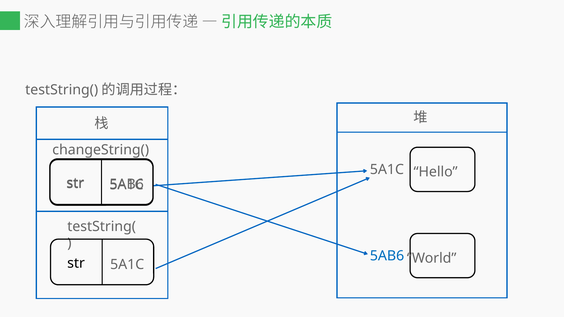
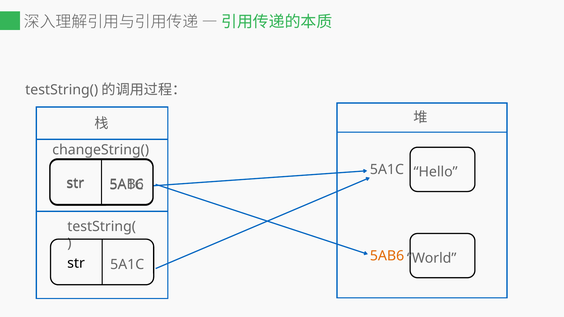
5AB6 colour: blue -> orange (387, 256)
